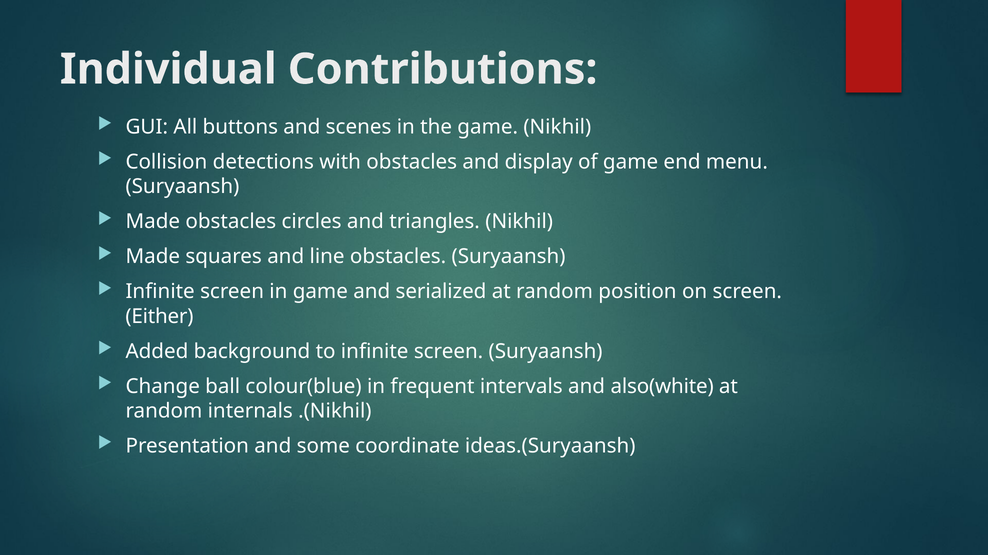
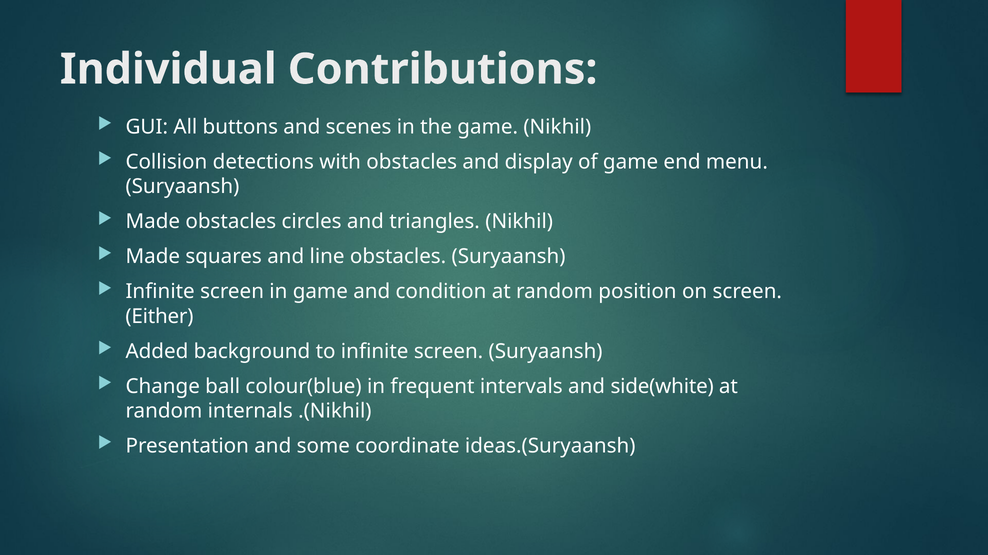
serialized: serialized -> condition (441, 292)
also(white: also(white -> side(white (662, 387)
